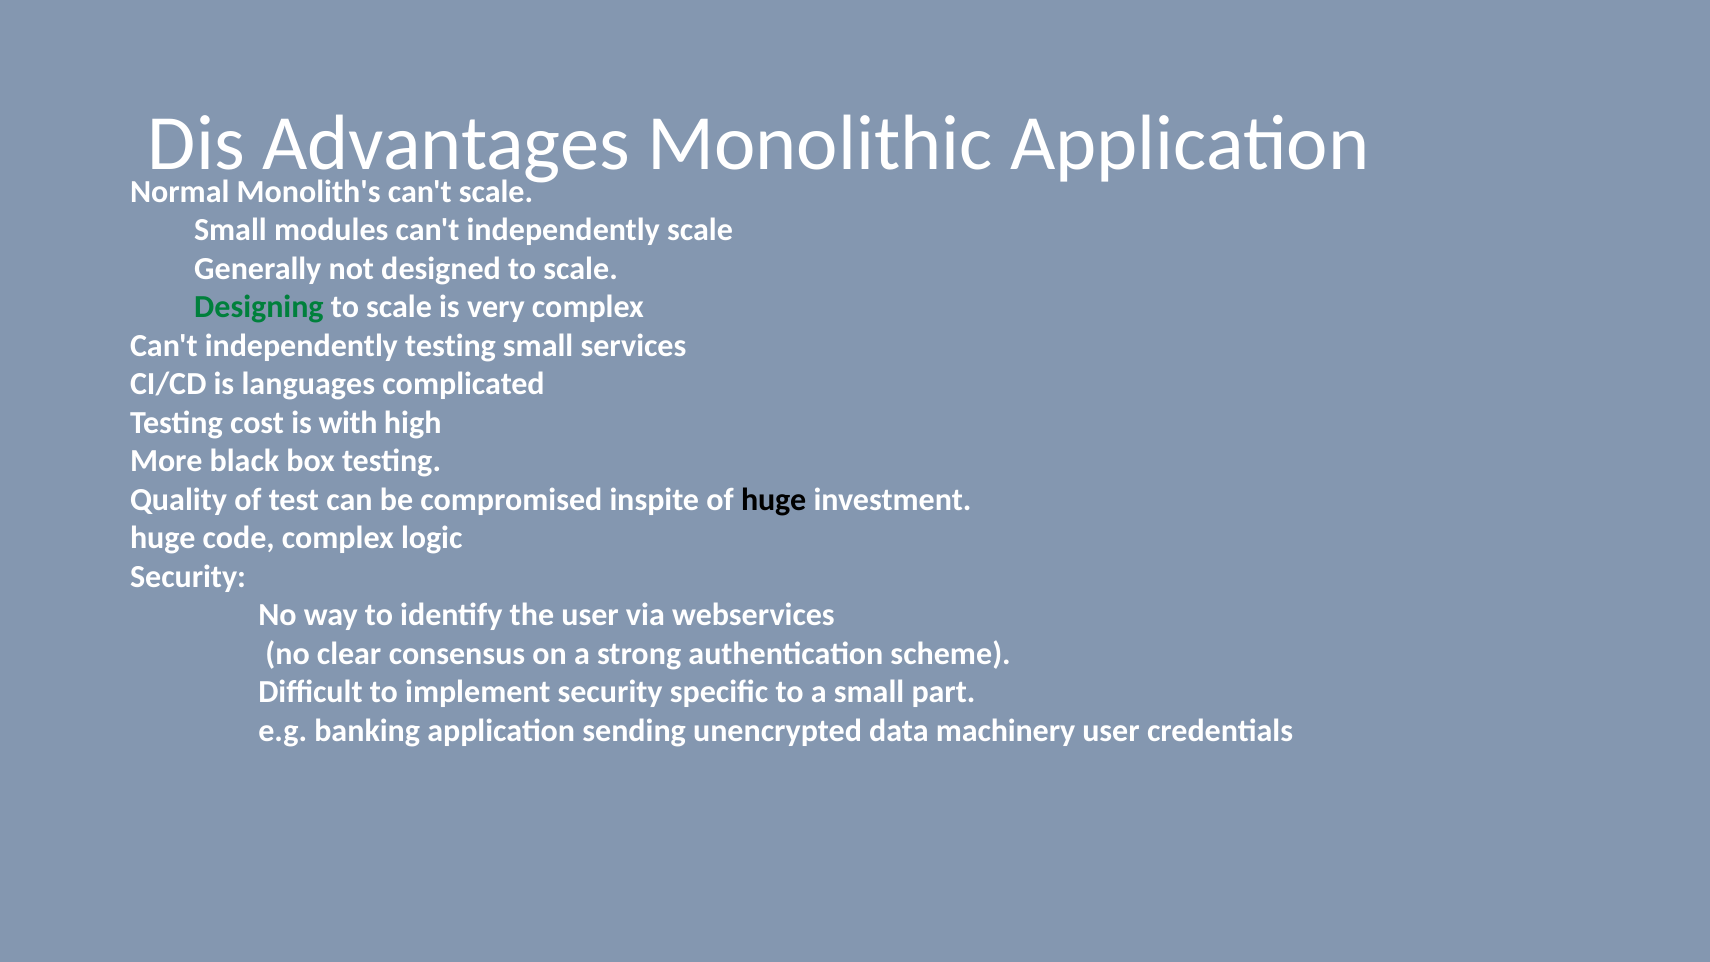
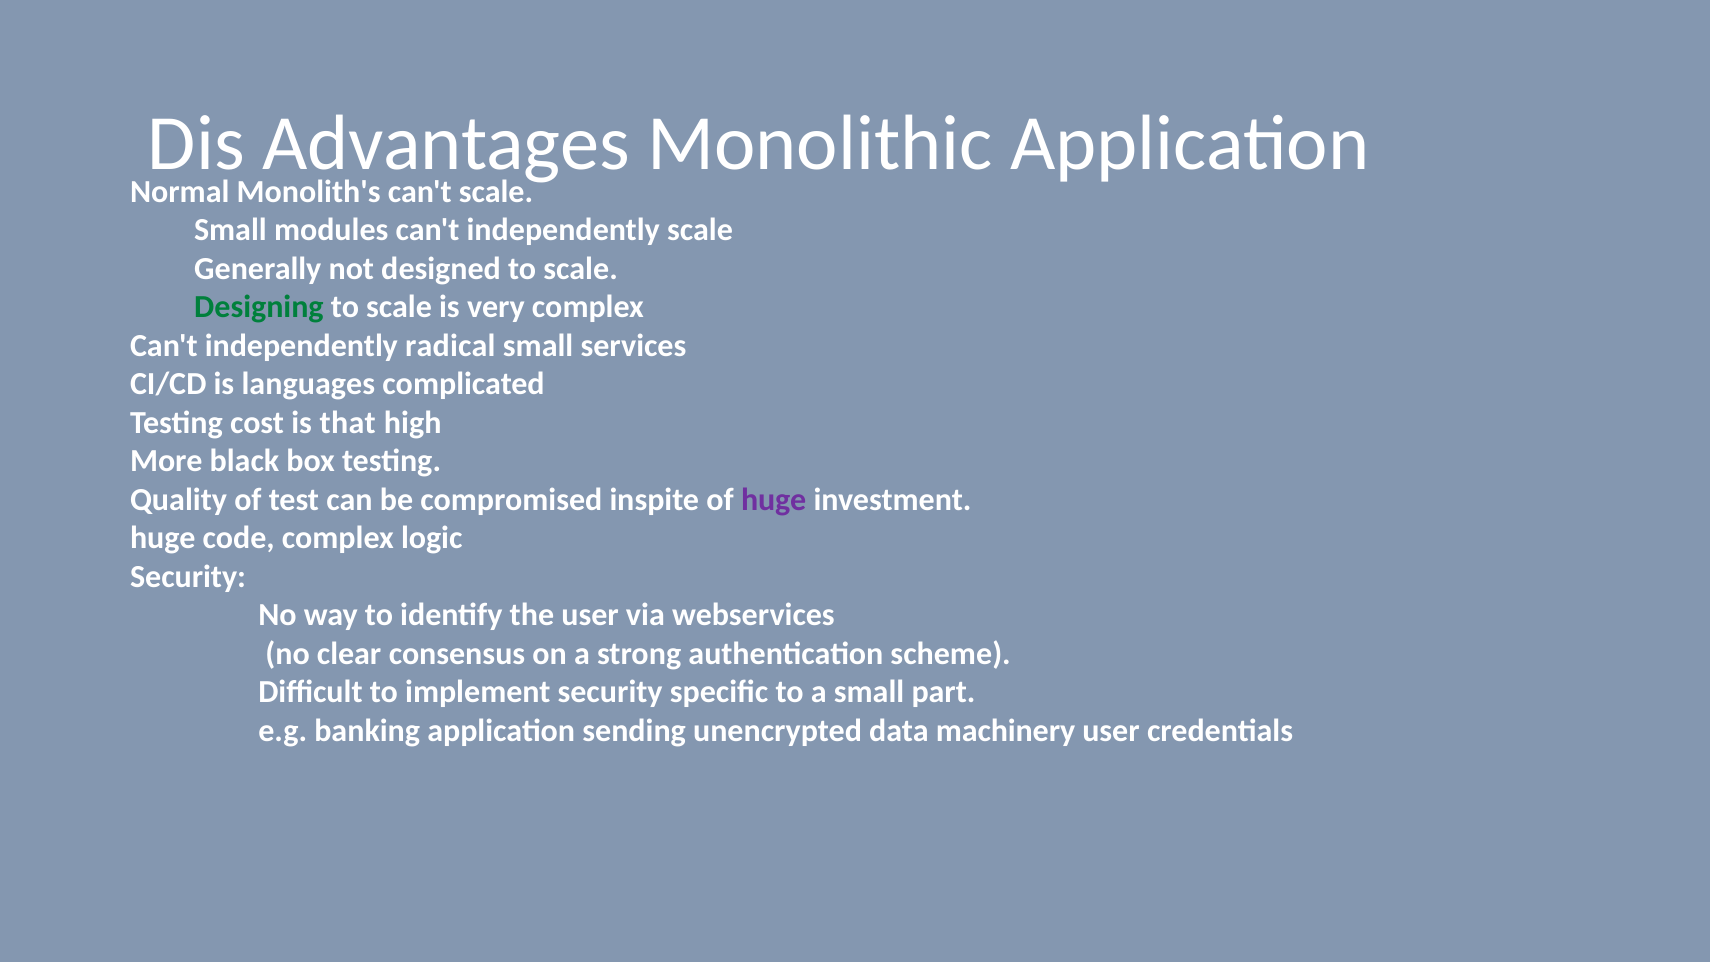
independently testing: testing -> radical (450, 346)
with: with -> that (348, 423)
huge colour: black -> purple (774, 500)
